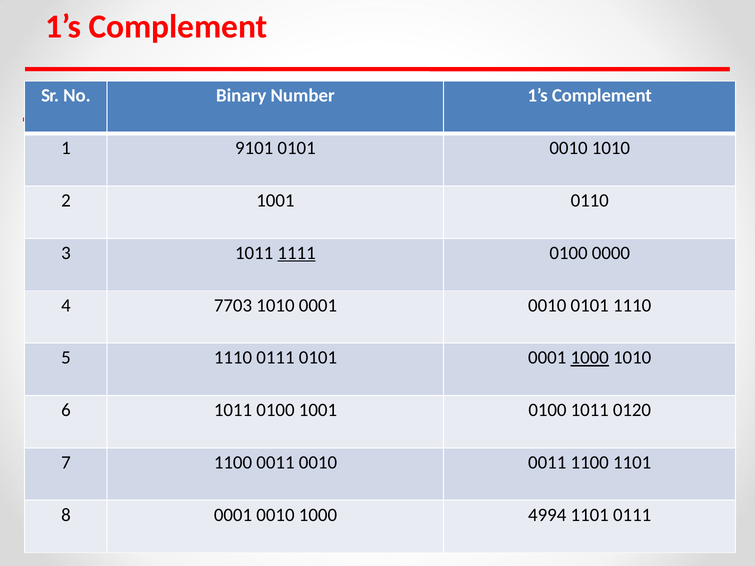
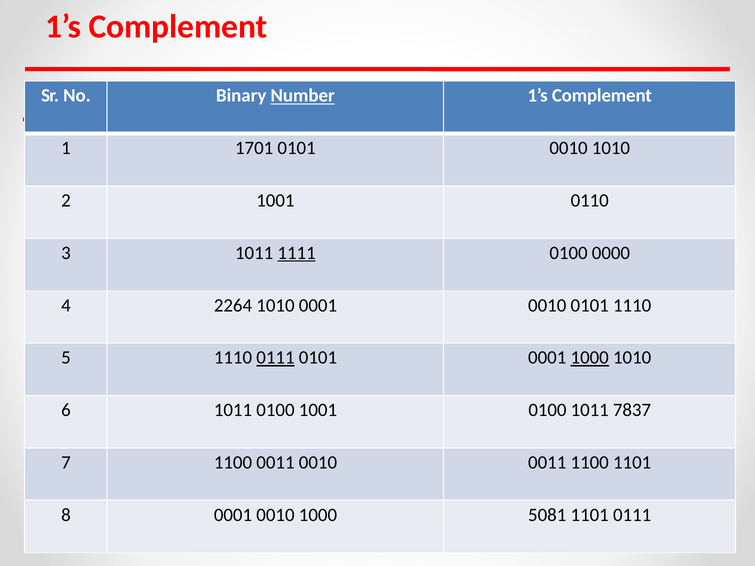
Number underline: none -> present (303, 96)
9101: 9101 -> 1701 (254, 148)
7703: 7703 -> 2264 (233, 305)
0111 underline: none -> present (275, 358)
0120: 0120 -> 7837 (632, 410)
4994: 4994 -> 5081 (547, 515)
